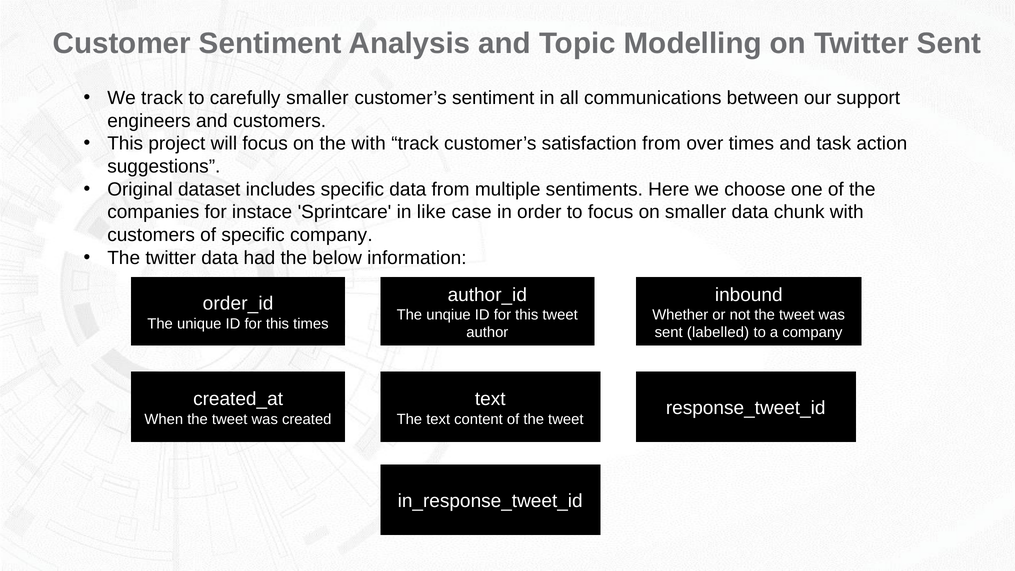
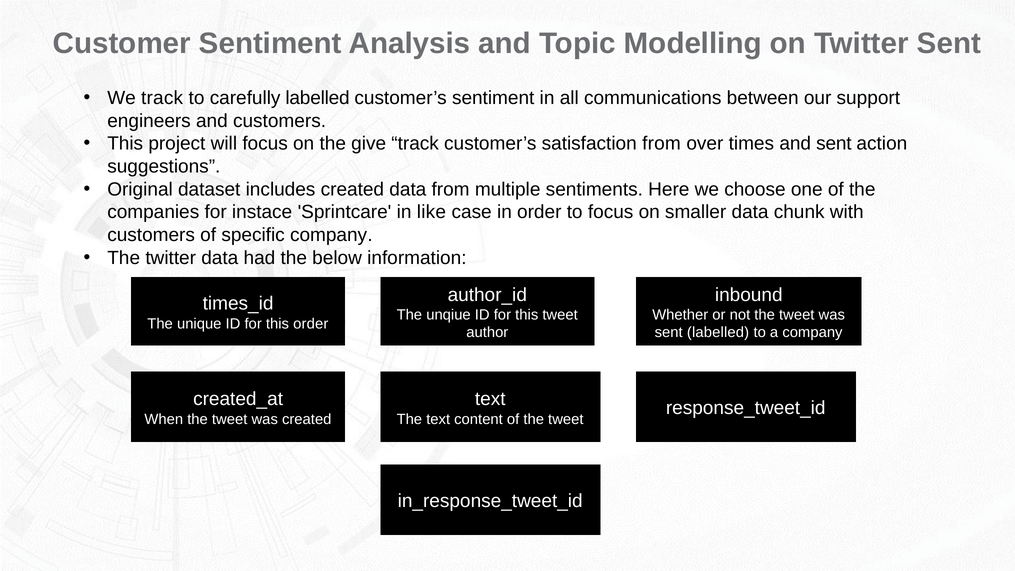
carefully smaller: smaller -> labelled (318, 98)
the with: with -> give (369, 144)
and task: task -> sent (834, 144)
includes specific: specific -> created (352, 189)
order_id: order_id -> times_id (238, 304)
this times: times -> order (311, 324)
